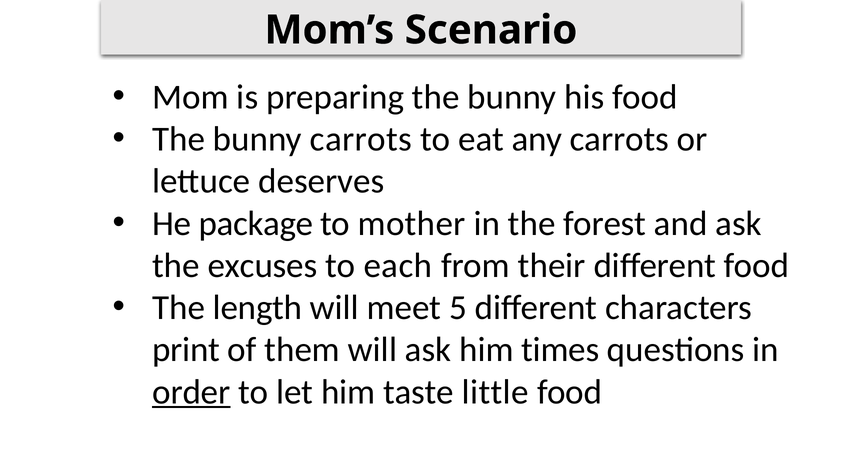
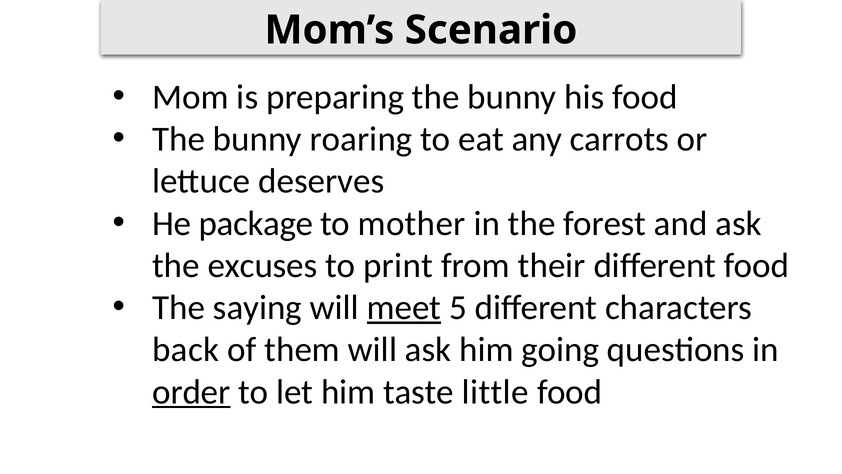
bunny carrots: carrots -> roaring (361, 139)
each: each -> print (398, 265)
length: length -> saying (257, 307)
meet underline: none -> present (404, 307)
print: print -> back (186, 350)
times: times -> going (560, 350)
